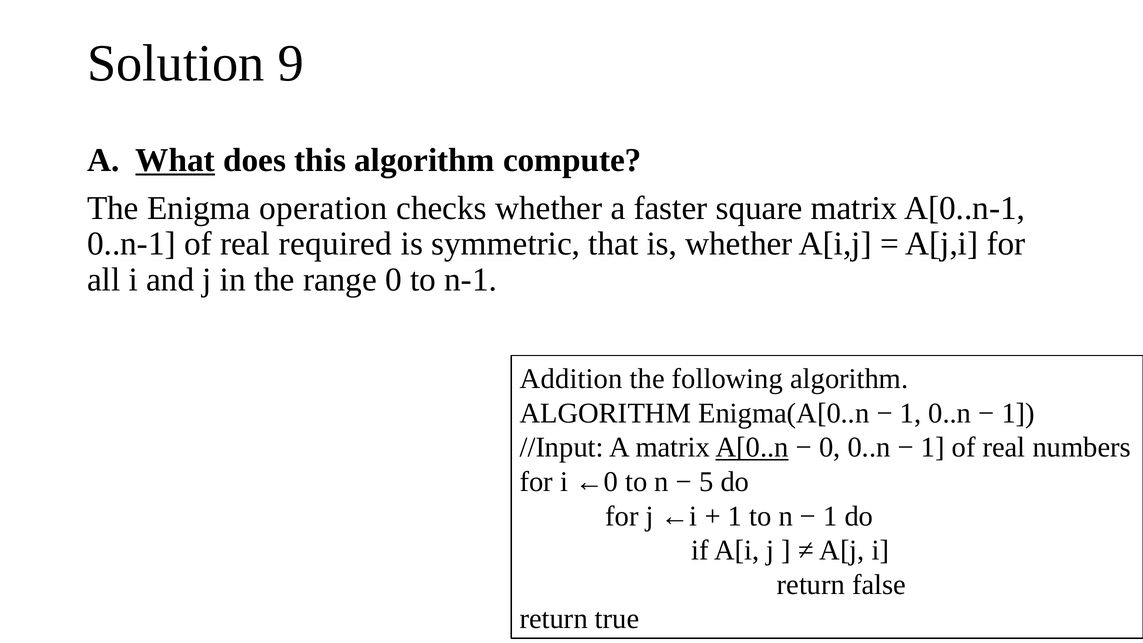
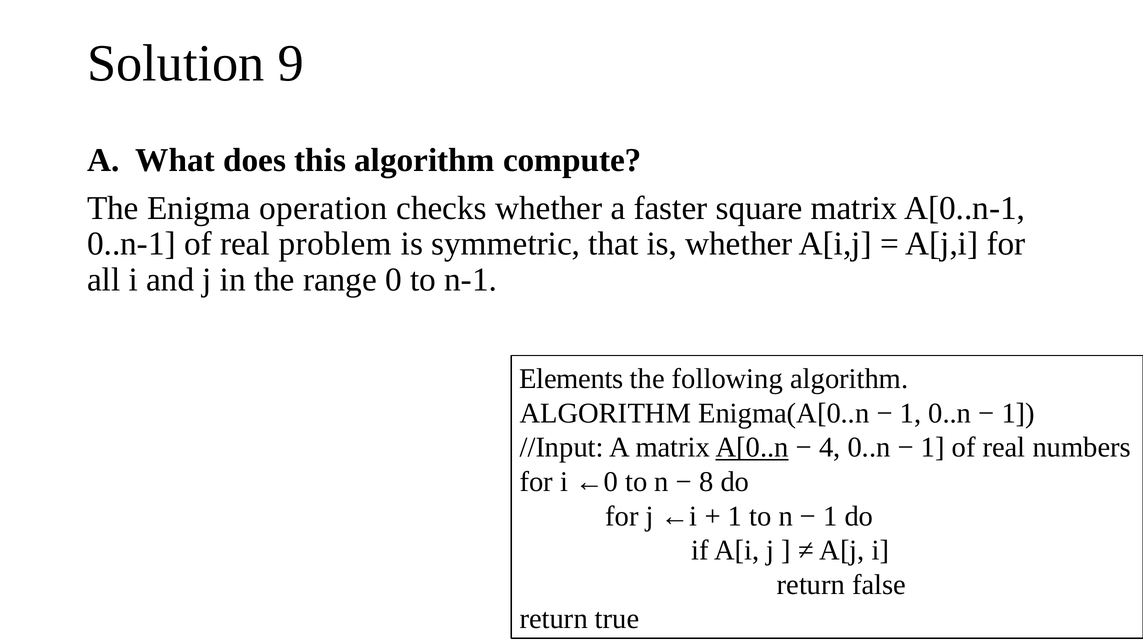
What underline: present -> none (175, 160)
required: required -> problem (335, 244)
Addition: Addition -> Elements (571, 379)
0: 0 -> 4 (830, 447)
5: 5 -> 8 (706, 482)
